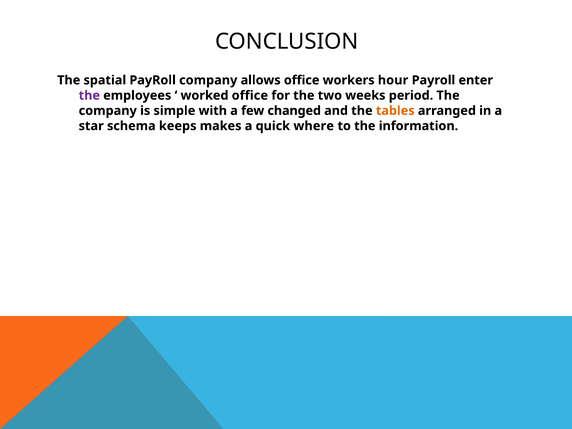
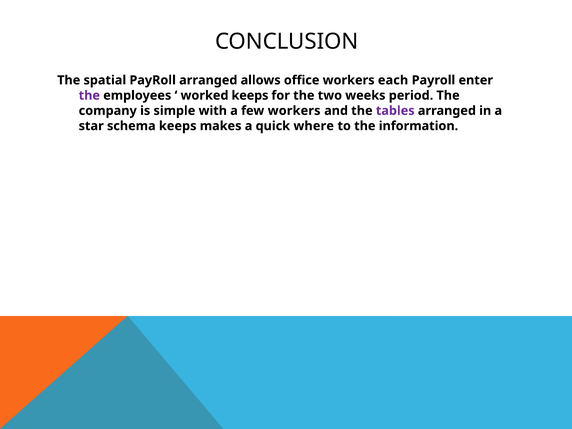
PayRoll company: company -> arranged (208, 80)
hour: hour -> each (393, 80)
worked office: office -> keeps (250, 95)
few changed: changed -> workers (294, 111)
tables colour: orange -> purple (395, 111)
